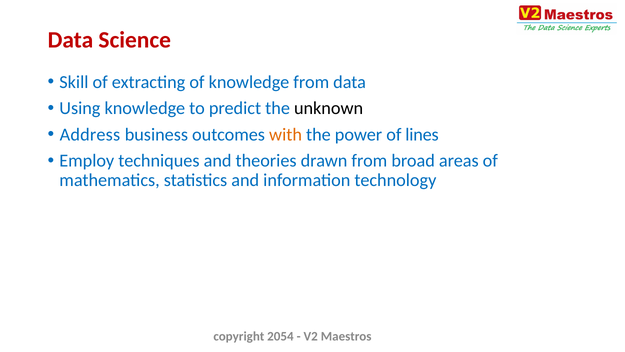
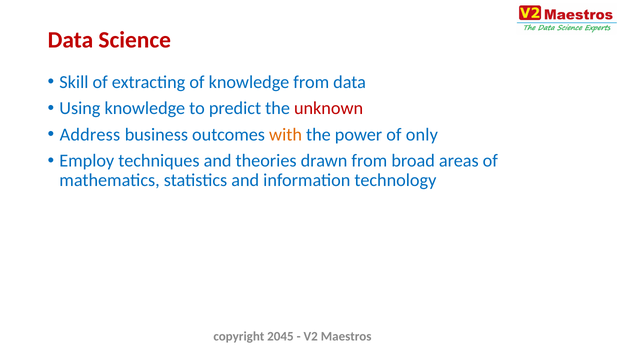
unknown colour: black -> red (329, 108)
lines: lines -> only (422, 134)
2054: 2054 -> 2045 (280, 336)
